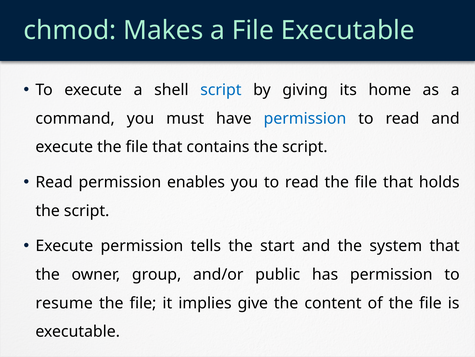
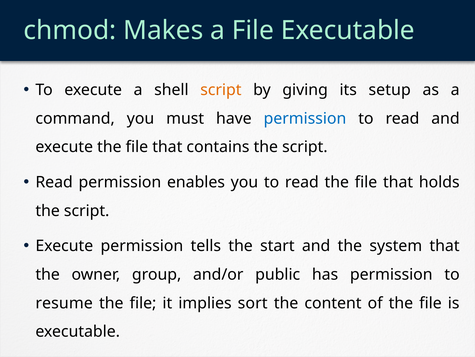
script colour: blue -> orange (221, 90)
home: home -> setup (390, 90)
give: give -> sort (253, 302)
